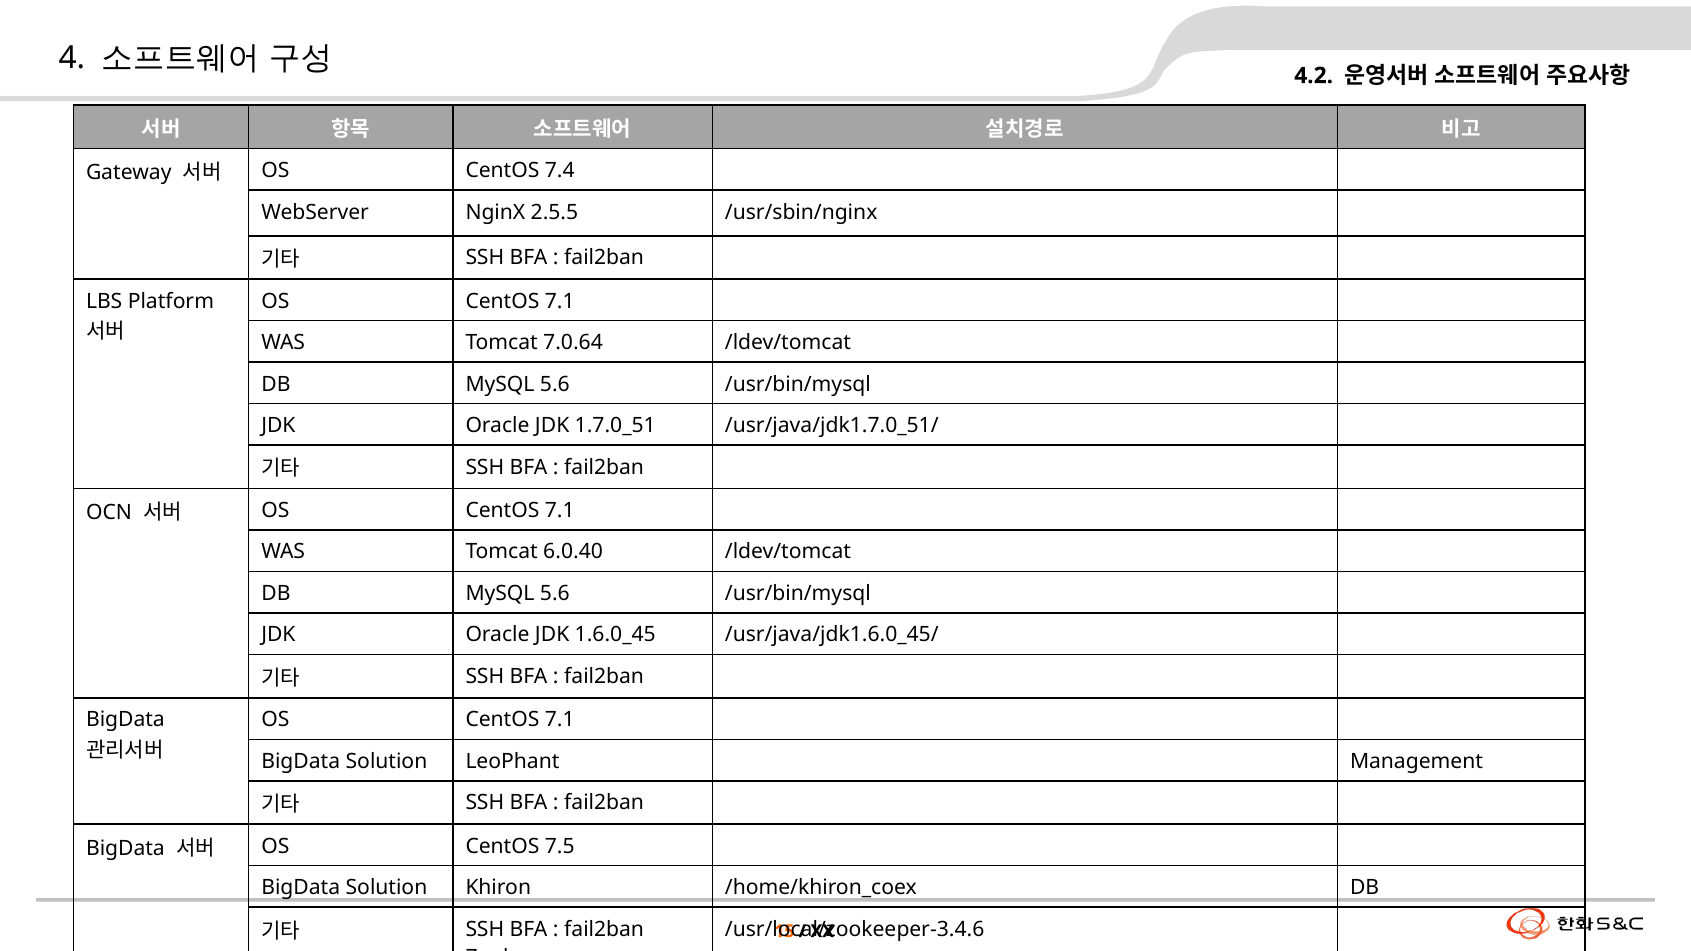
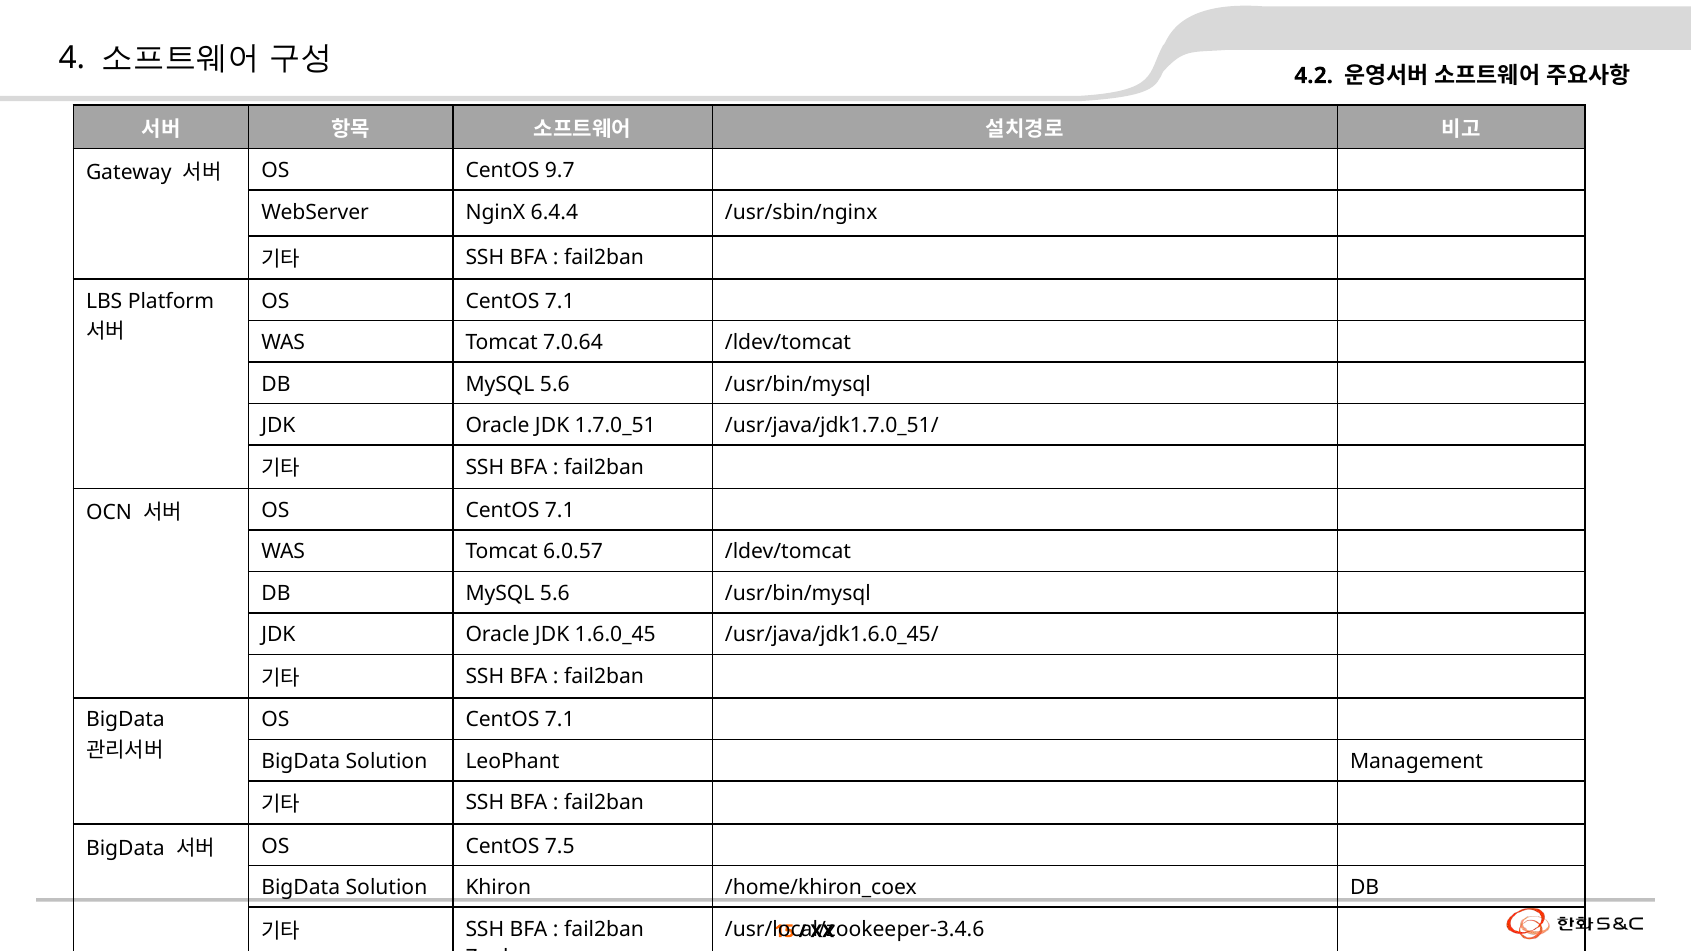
7.4: 7.4 -> 9.7 (560, 171)
2.5.5: 2.5.5 -> 6.4.4 (554, 212)
6.0.40: 6.0.40 -> 6.0.57 (573, 552)
